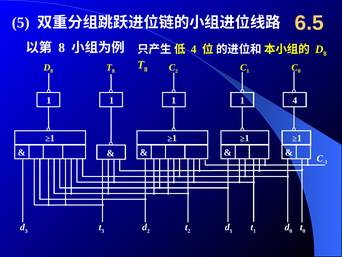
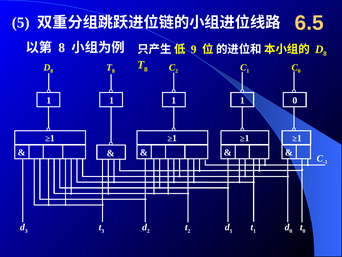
4: 4 -> 9 (194, 49)
1 4: 4 -> 0 (295, 100)
